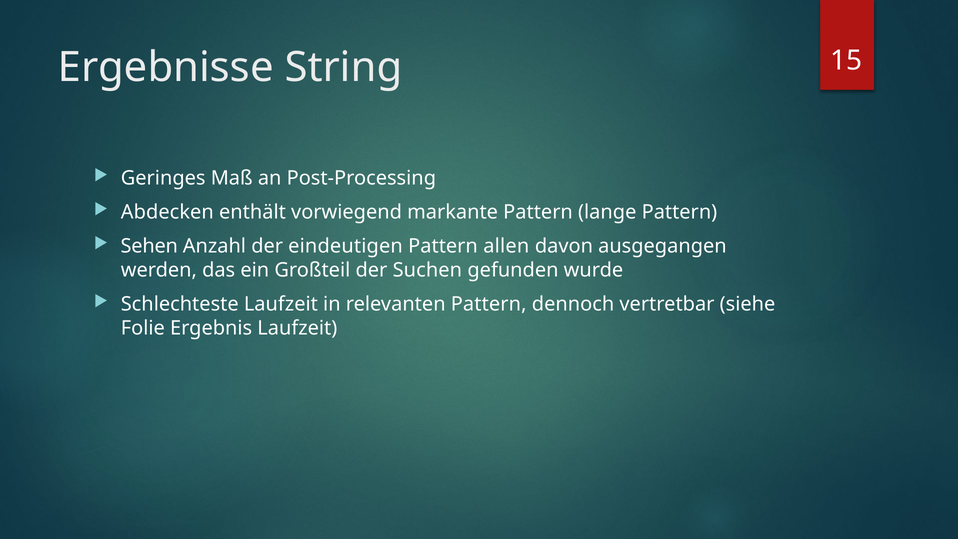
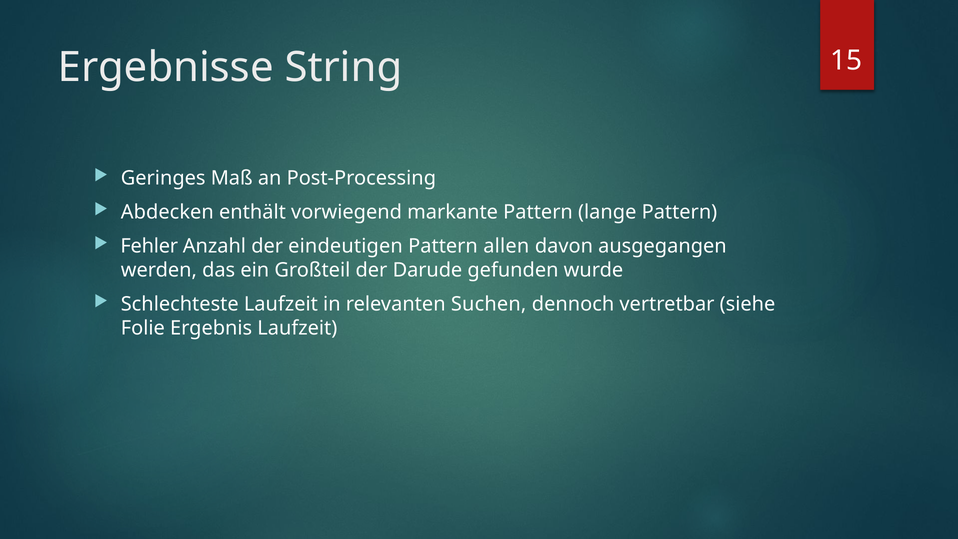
Sehen: Sehen -> Fehler (149, 246)
Suchen: Suchen -> Darude (427, 270)
relevanten Pattern: Pattern -> Suchen (489, 304)
